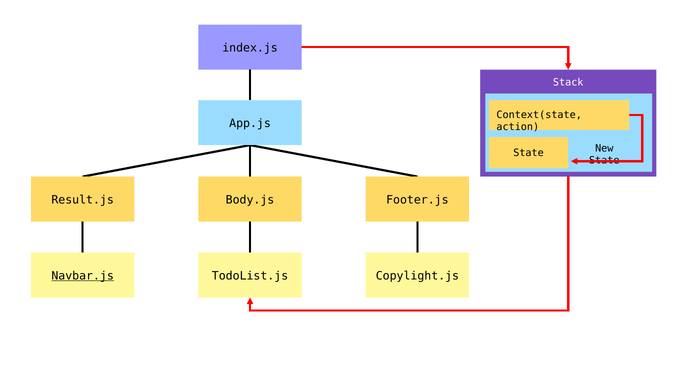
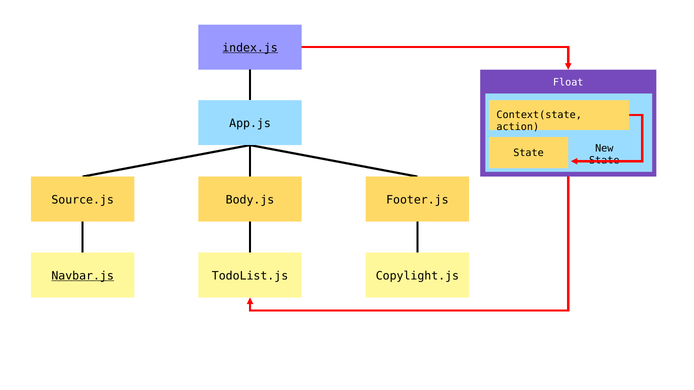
index.js underline: none -> present (250, 48)
Stack: Stack -> Float (568, 82)
Result.js: Result.js -> Source.js (83, 200)
